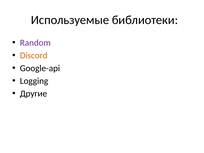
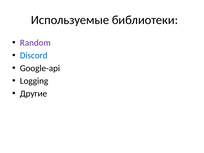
Discord colour: orange -> blue (34, 55)
